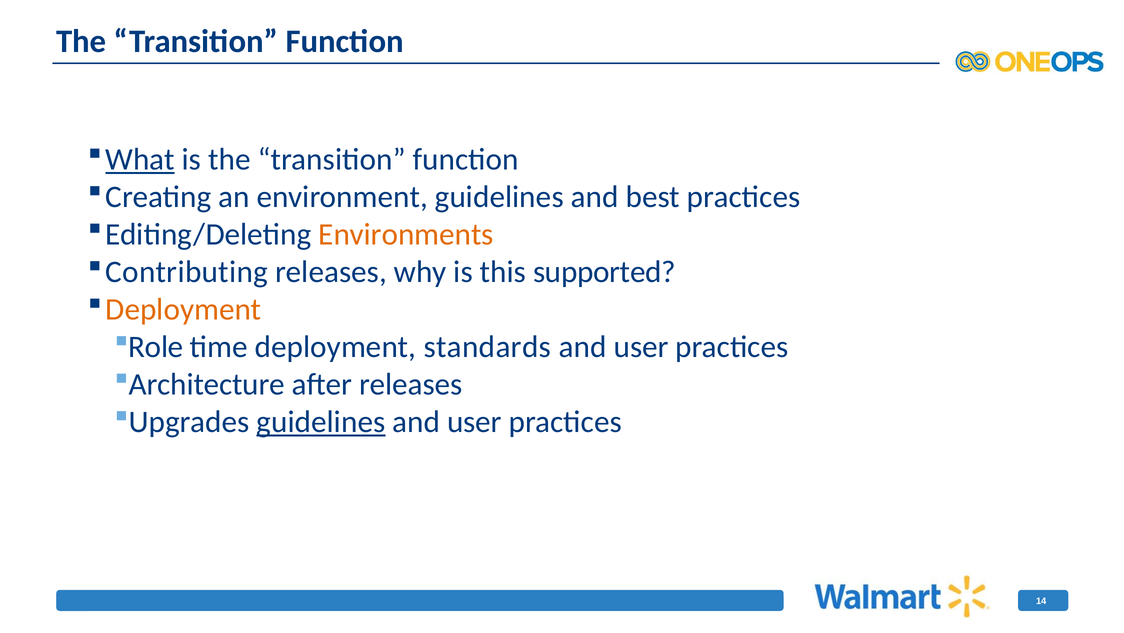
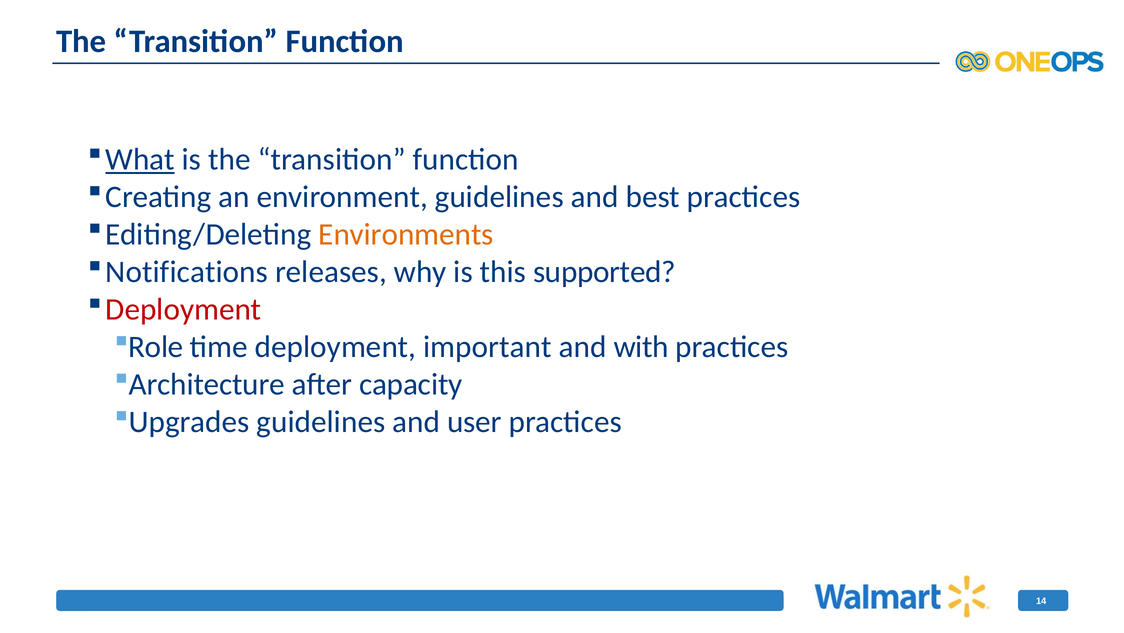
Contributing: Contributing -> Notifications (187, 272)
Deployment colour: orange -> red (183, 309)
standards: standards -> important (487, 347)
user: user -> with (641, 347)
after releases: releases -> capacity (411, 384)
guidelines underline: present -> none (321, 422)
